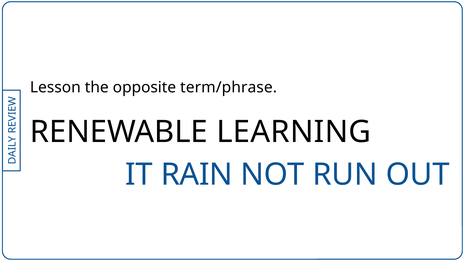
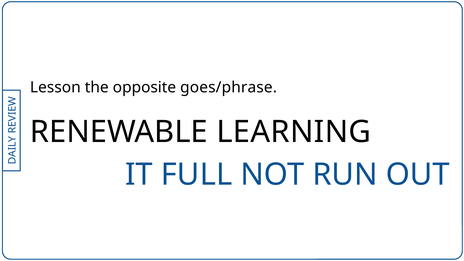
term/phrase: term/phrase -> goes/phrase (229, 87)
RAIN: RAIN -> FULL (197, 175)
